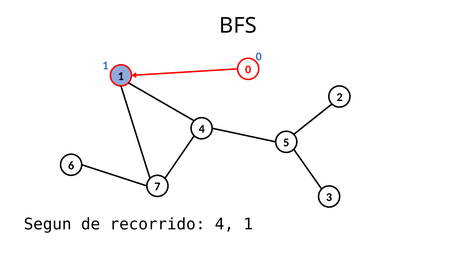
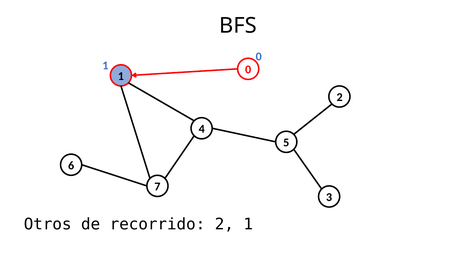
Segun: Segun -> Otros (48, 224)
recorrido 4: 4 -> 2 (224, 224)
